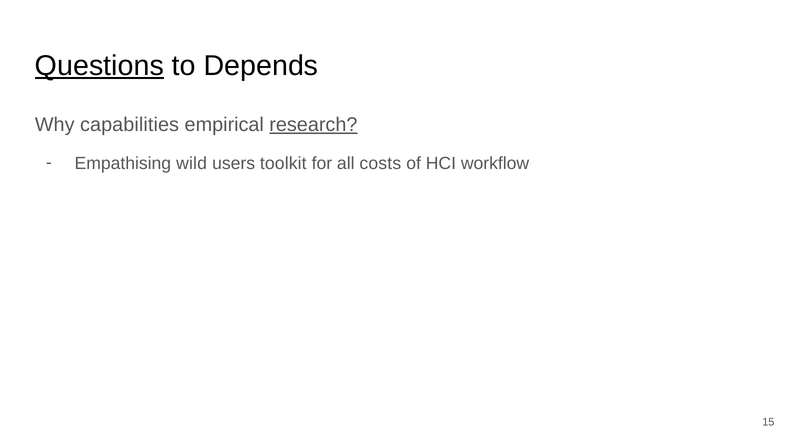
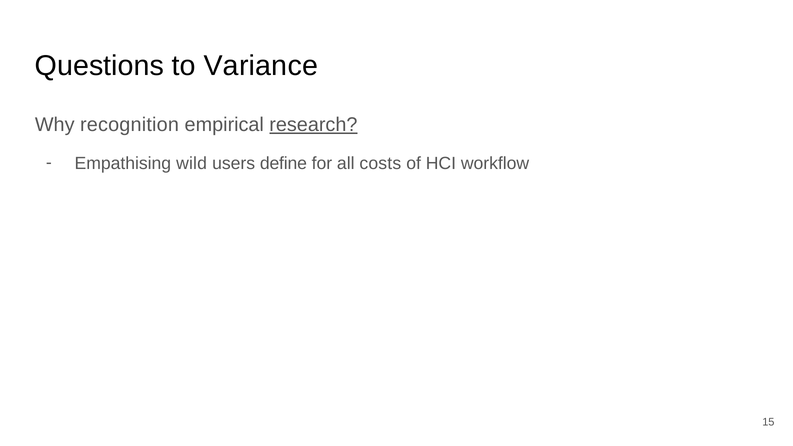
Questions underline: present -> none (99, 66)
Depends: Depends -> Variance (261, 66)
capabilities: capabilities -> recognition (129, 125)
toolkit: toolkit -> define (283, 163)
